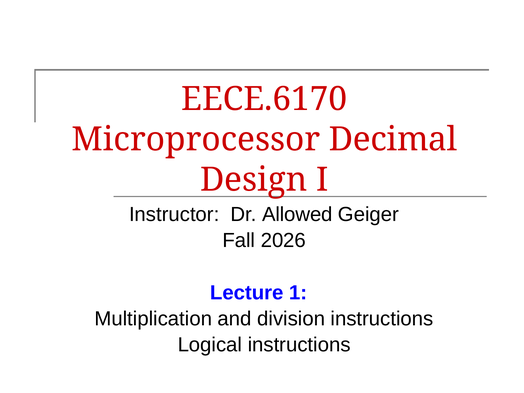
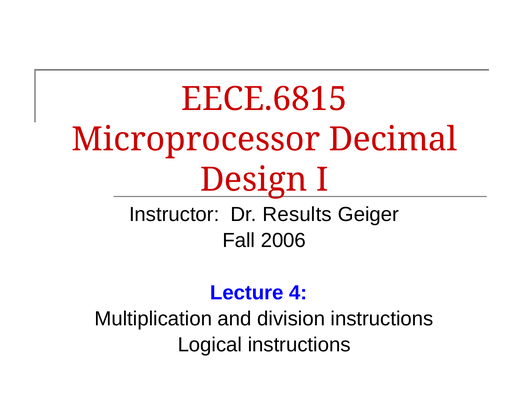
EECE.6170: EECE.6170 -> EECE.6815 (264, 99)
Allowed: Allowed -> Results (297, 214)
2026: 2026 -> 2006 (283, 240)
1: 1 -> 4 (298, 293)
